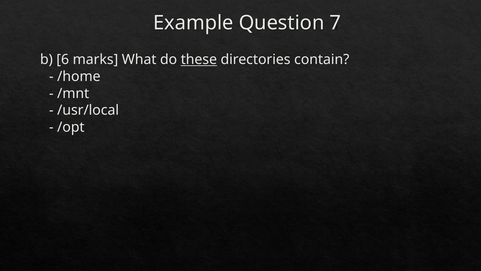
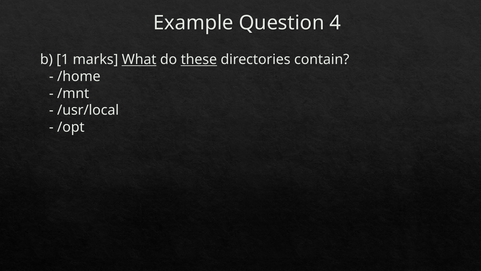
7: 7 -> 4 (335, 23)
6: 6 -> 1 (63, 60)
What underline: none -> present (139, 60)
